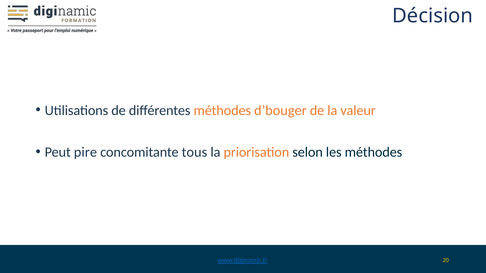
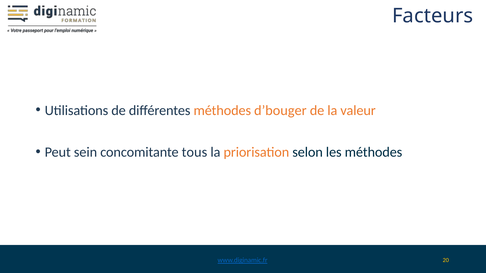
Décision: Décision -> Facteurs (433, 16)
pire: pire -> sein (86, 152)
